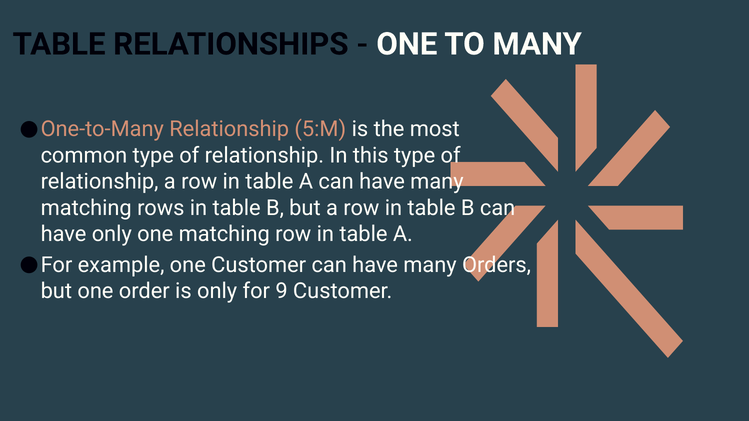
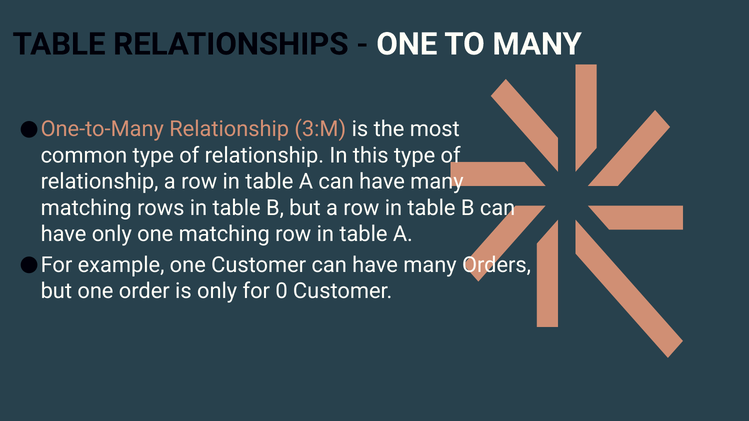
5:M: 5:M -> 3:M (320, 129)
9: 9 -> 0 (282, 291)
